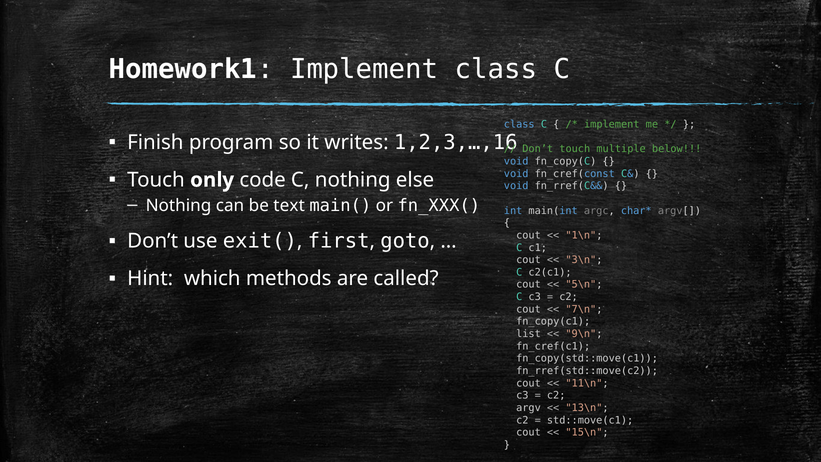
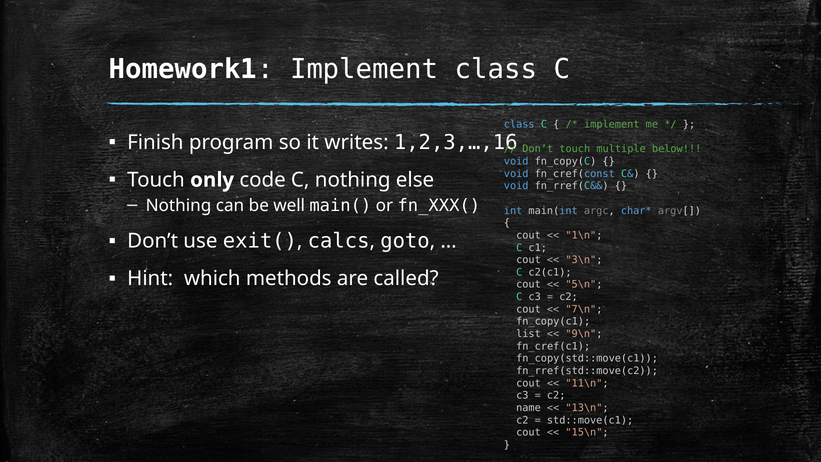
text: text -> well (289, 205)
first: first -> calcs (339, 241)
argv: argv -> name (529, 408)
